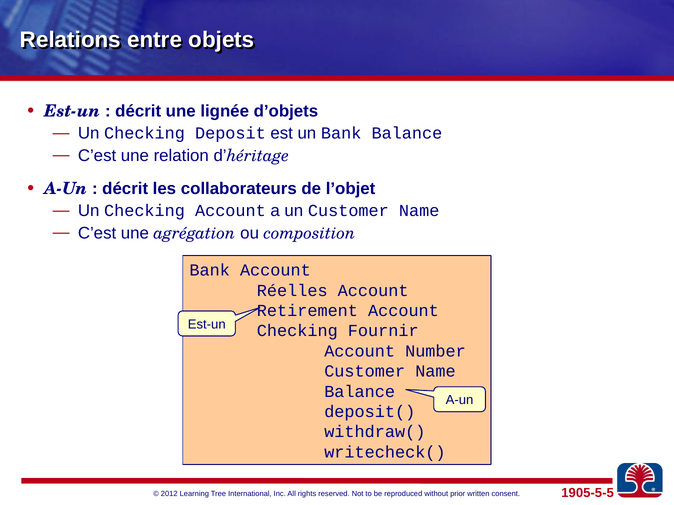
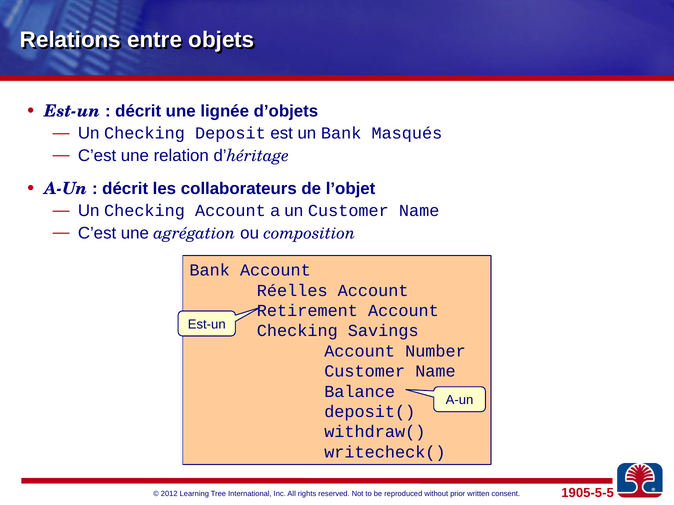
Bank Balance: Balance -> Masqués (407, 134)
Fournir: Fournir -> Savings (383, 331)
